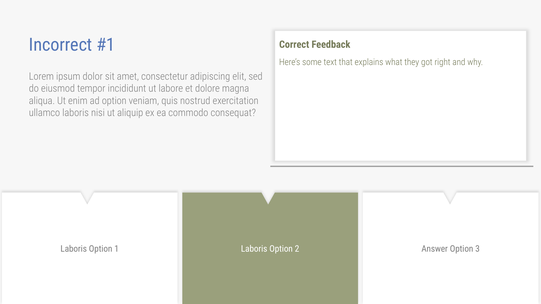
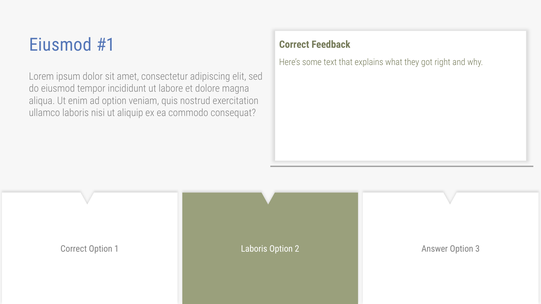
Incorrect: Incorrect -> Eiusmod (60, 45)
Laboris: Laboris -> Correct (74, 249)
